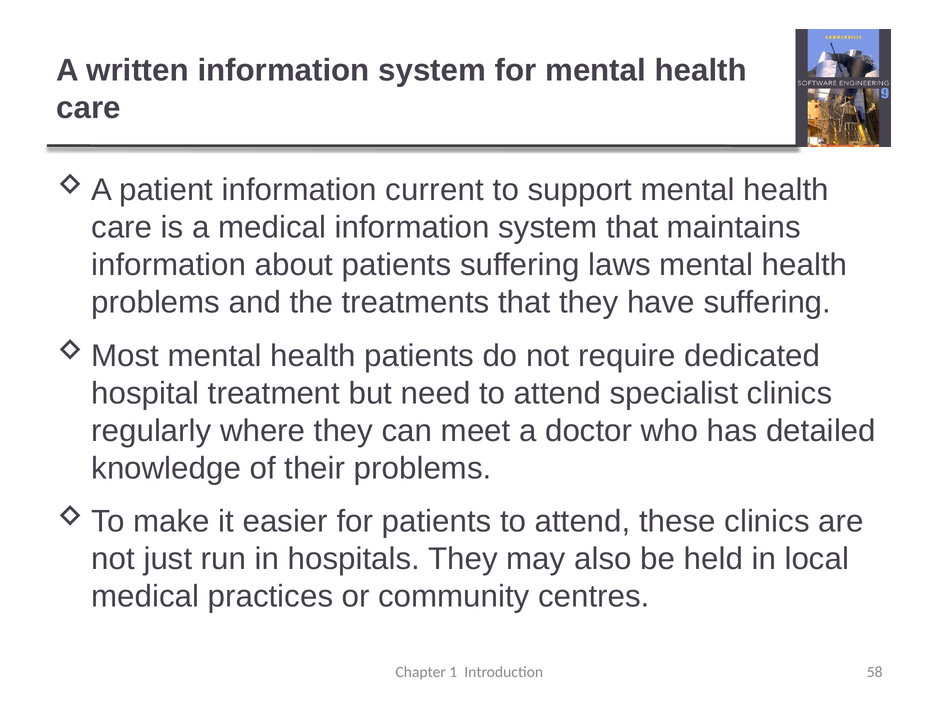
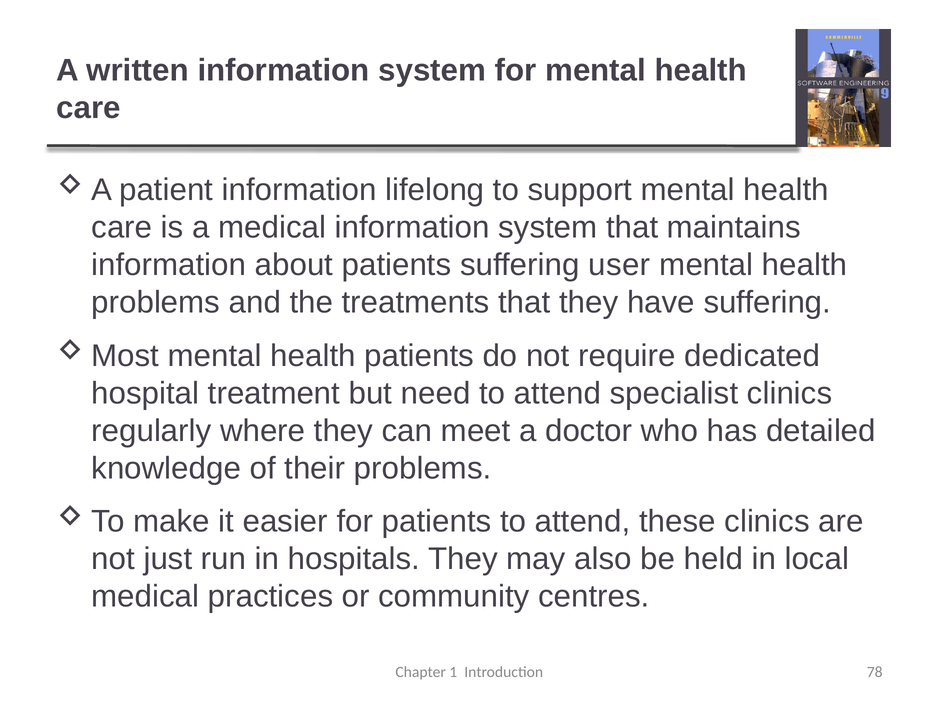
current: current -> lifelong (435, 190)
laws: laws -> user (619, 265)
58: 58 -> 78 (875, 672)
